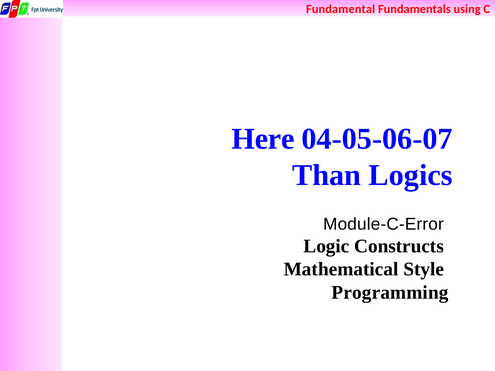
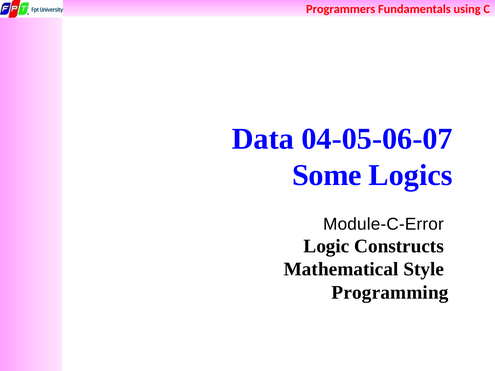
Fundamental: Fundamental -> Programmers (341, 9)
Here: Here -> Data (263, 139)
Than: Than -> Some (327, 175)
